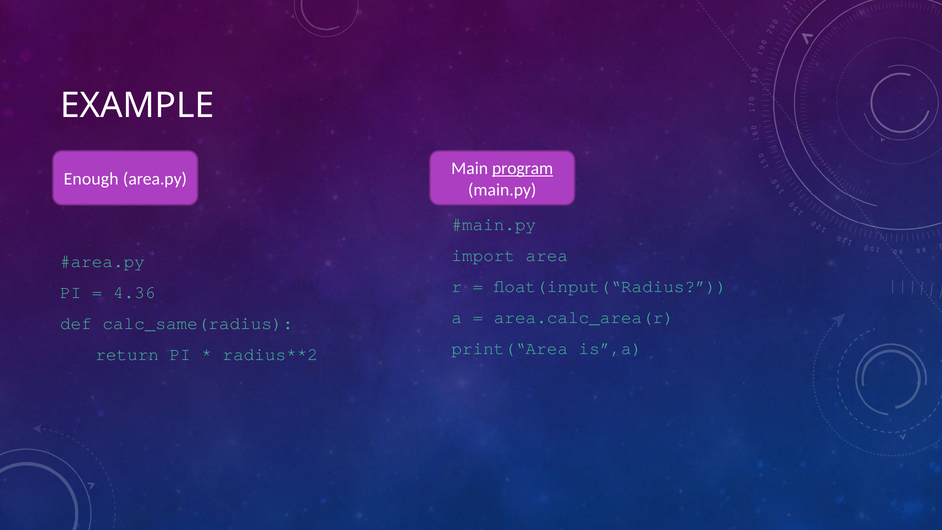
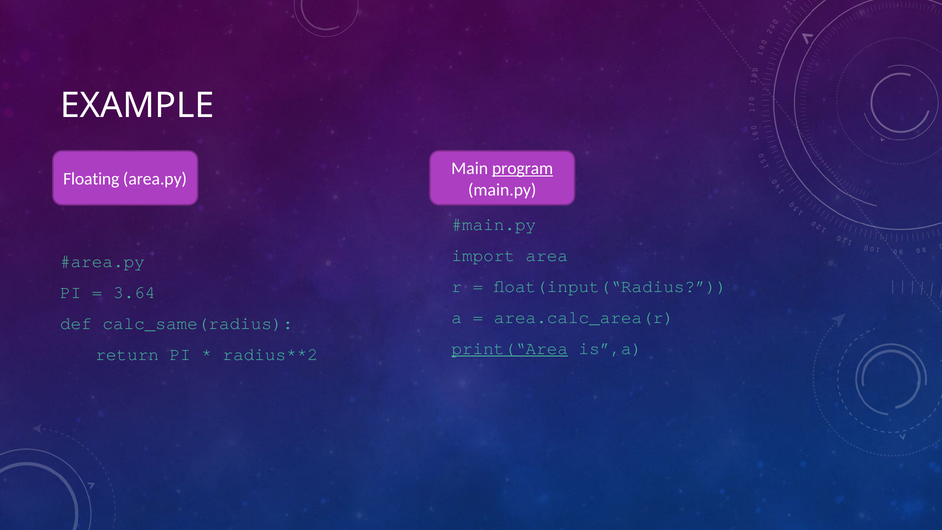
Enough: Enough -> Floating (91, 179)
4.36: 4.36 -> 3.64 (134, 292)
print(“Area underline: none -> present (510, 348)
